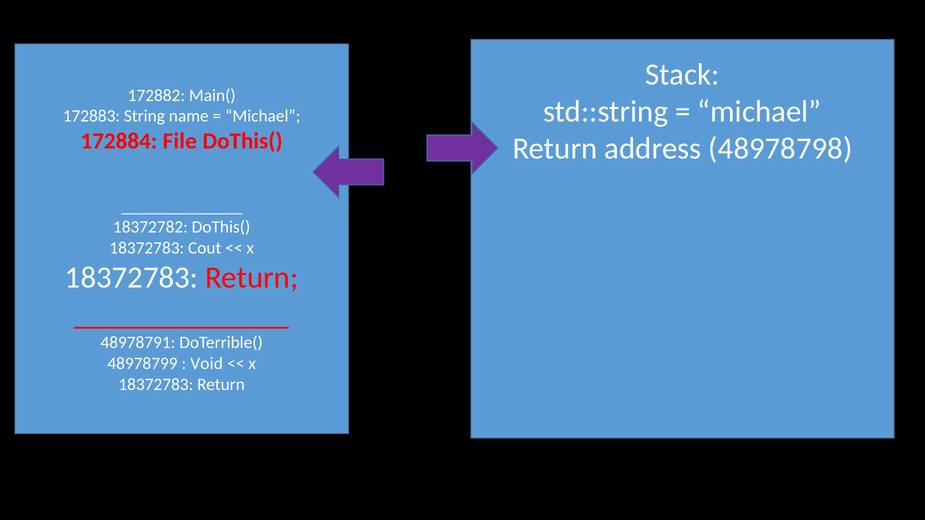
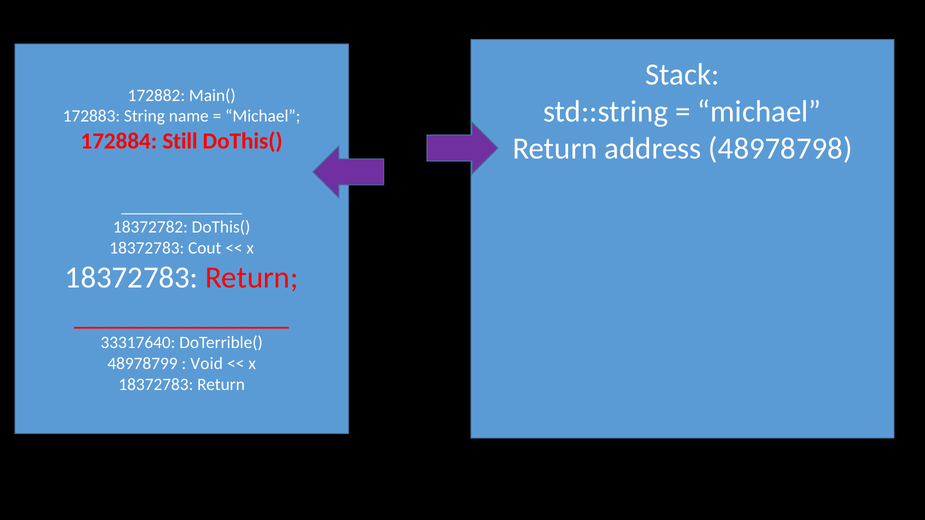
File: File -> Still (180, 141)
48978791: 48978791 -> 33317640 (138, 343)
